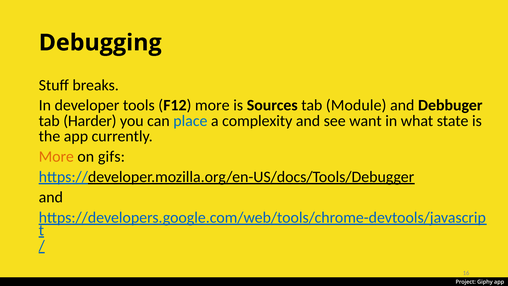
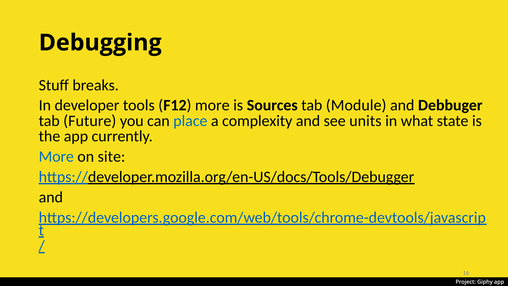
Harder: Harder -> Future (90, 121)
want: want -> units (365, 121)
More colour: orange -> blue (56, 156)
gifs: gifs -> site (111, 156)
